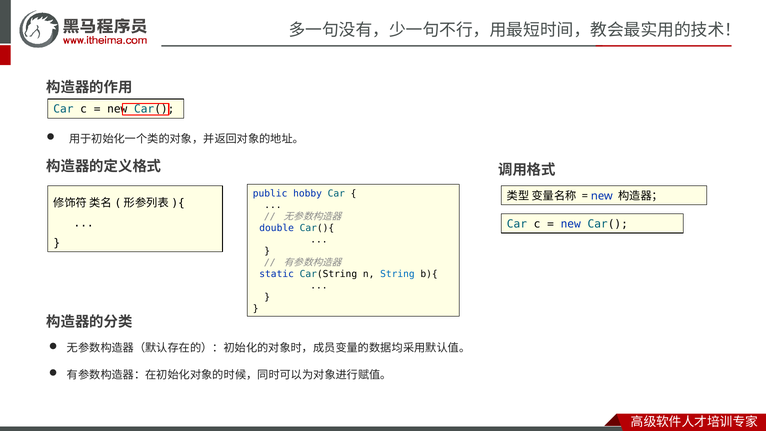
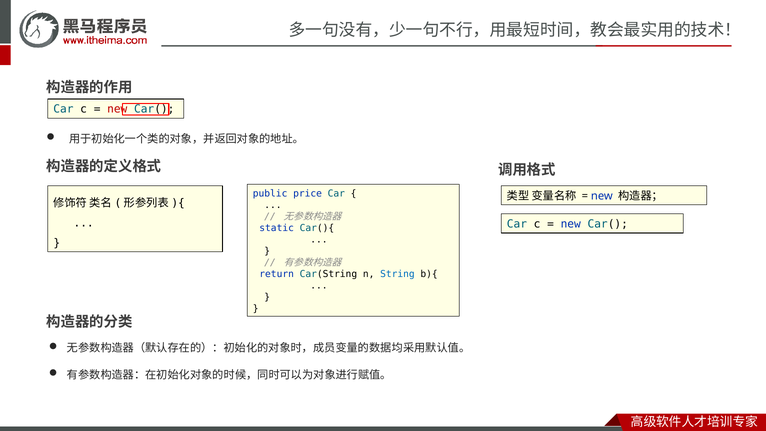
new colour: black -> red (117, 109)
hobby: hobby -> price (308, 194)
double: double -> static (277, 228)
static: static -> return (277, 274)
